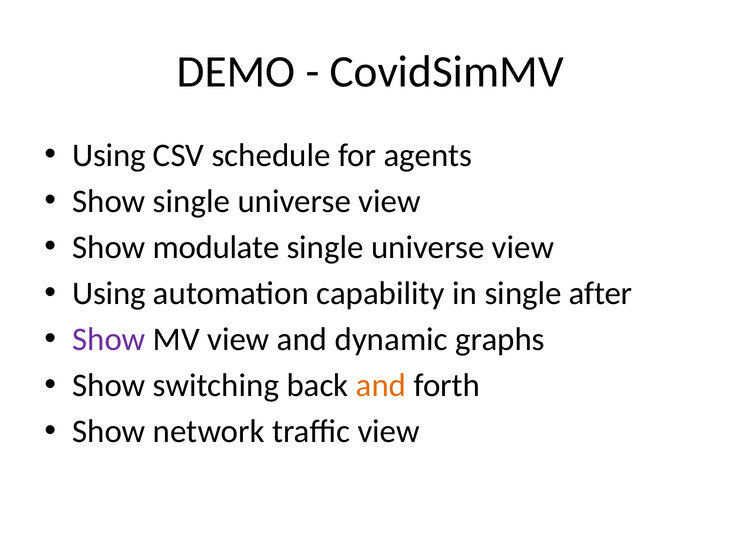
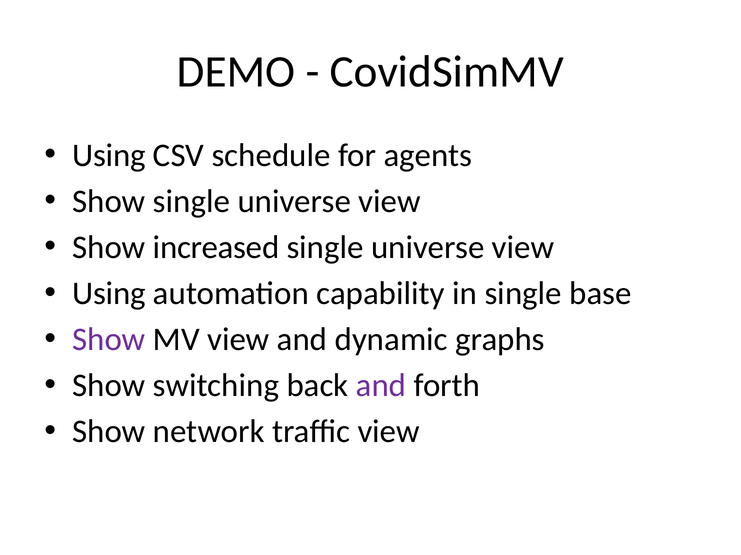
modulate: modulate -> increased (216, 248)
after: after -> base (600, 294)
and colour: orange -> purple (381, 386)
